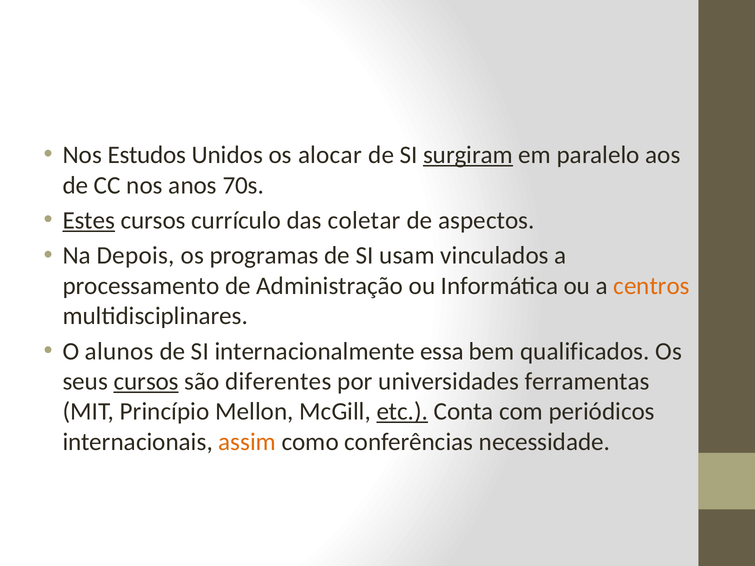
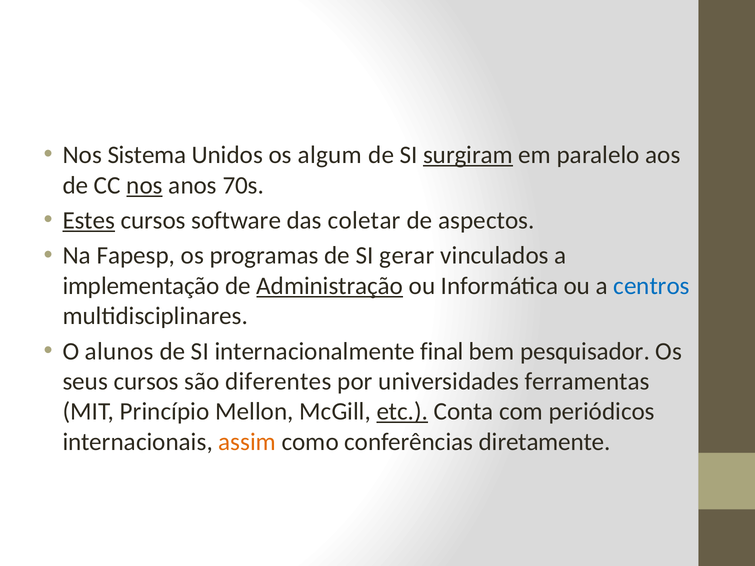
Estudos: Estudos -> Sistema (147, 155)
alocar: alocar -> algum (330, 155)
nos underline: none -> present (145, 185)
currículo: currículo -> software (236, 221)
Depois: Depois -> Fapesp (136, 256)
usam: usam -> gerar (407, 256)
processamento: processamento -> implementação (141, 286)
Administração underline: none -> present (330, 286)
centros colour: orange -> blue (652, 286)
essa: essa -> final (442, 351)
qualificados: qualificados -> pesquisador (585, 351)
cursos underline: present -> none (146, 382)
necessidade: necessidade -> diretamente (545, 442)
